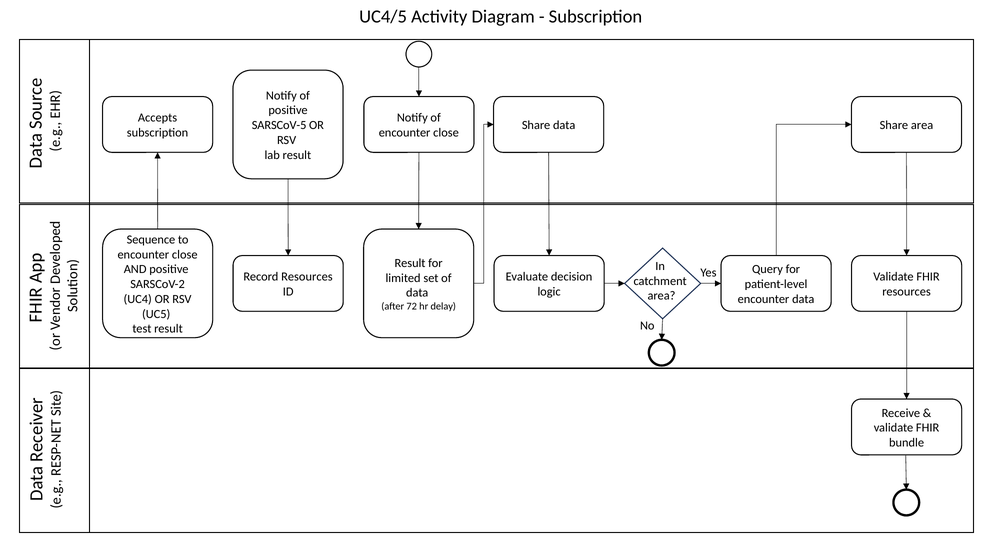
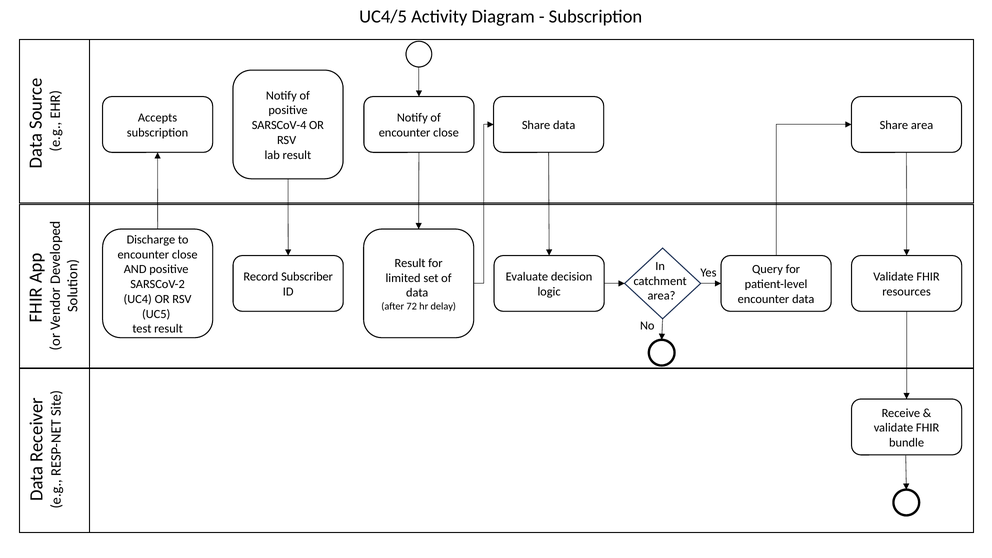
SARSCoV-5: SARSCoV-5 -> SARSCoV-4 (279, 125)
Sequence: Sequence -> Discharge (151, 240)
Record Resources: Resources -> Subscriber (307, 277)
